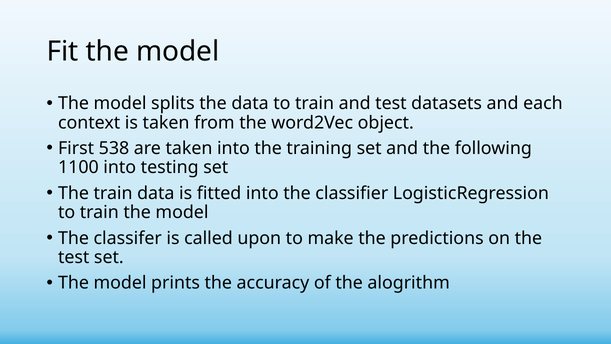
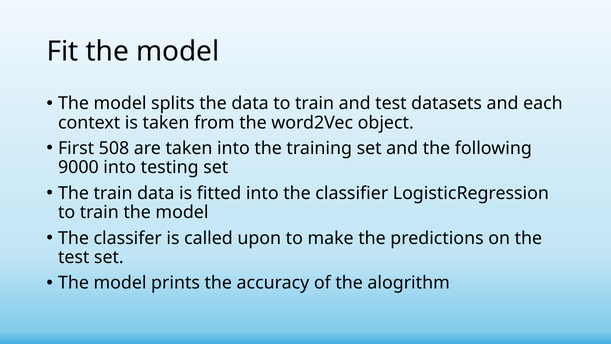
538: 538 -> 508 (114, 148)
1100: 1100 -> 9000 (78, 167)
